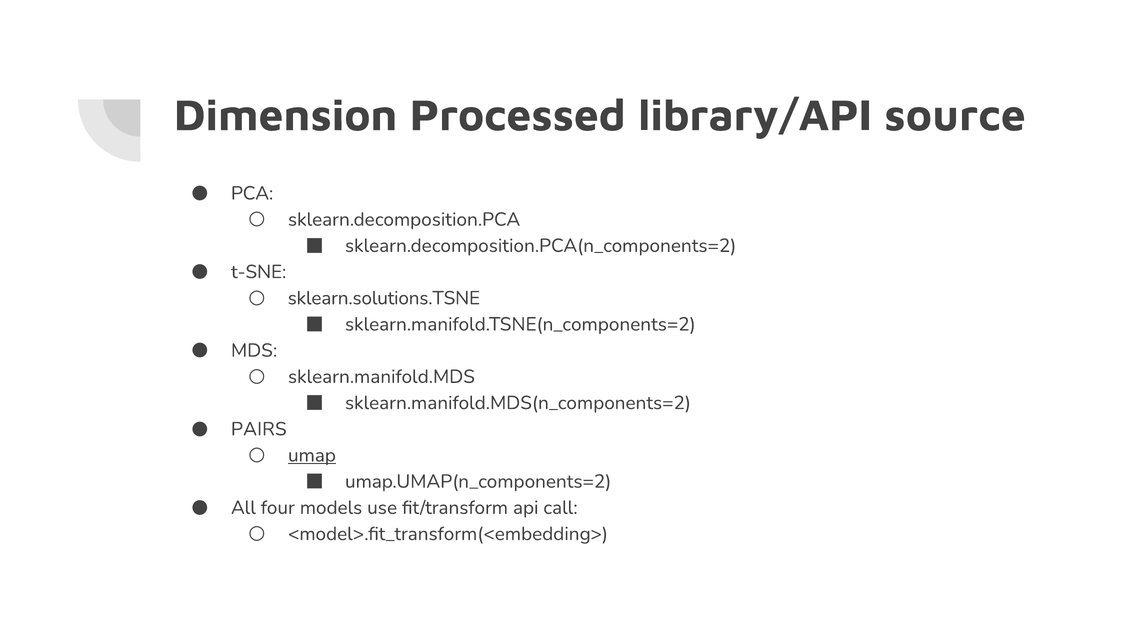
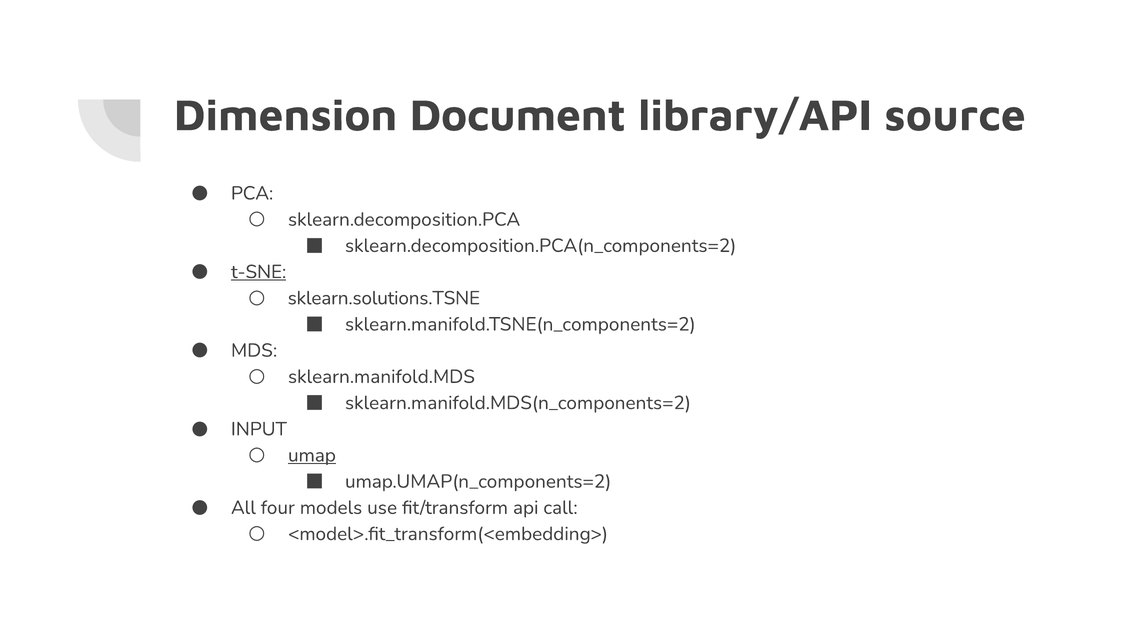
Processed: Processed -> Document (518, 116)
t-SNE underline: none -> present (259, 272)
PAIRS: PAIRS -> INPUT (259, 429)
